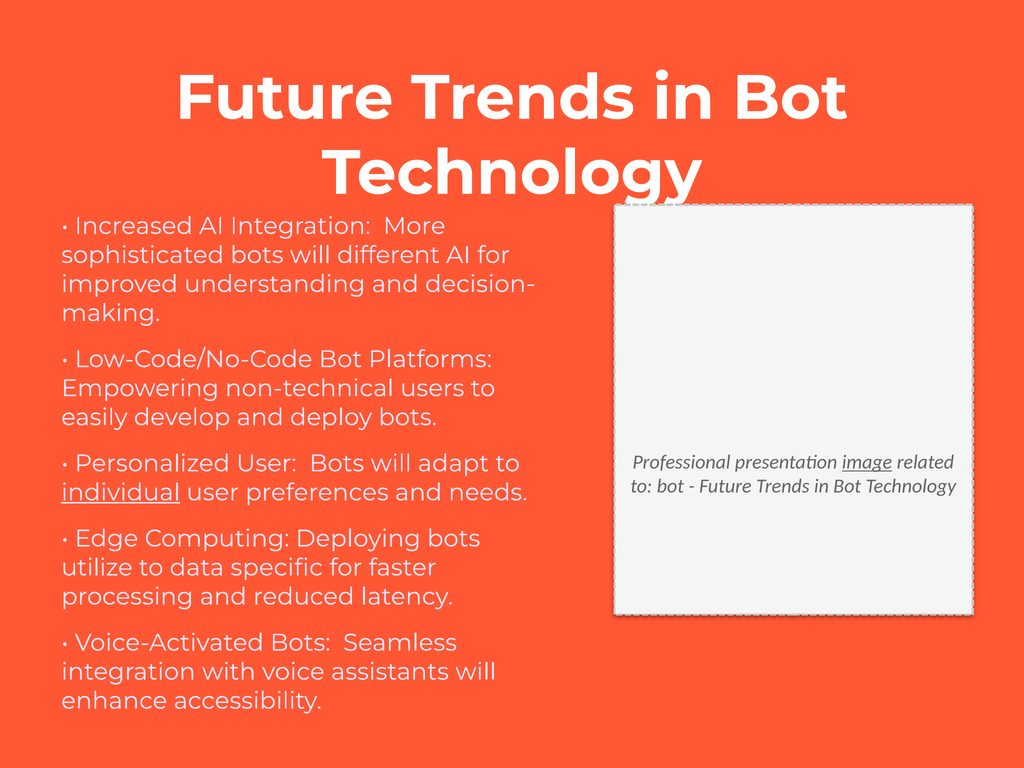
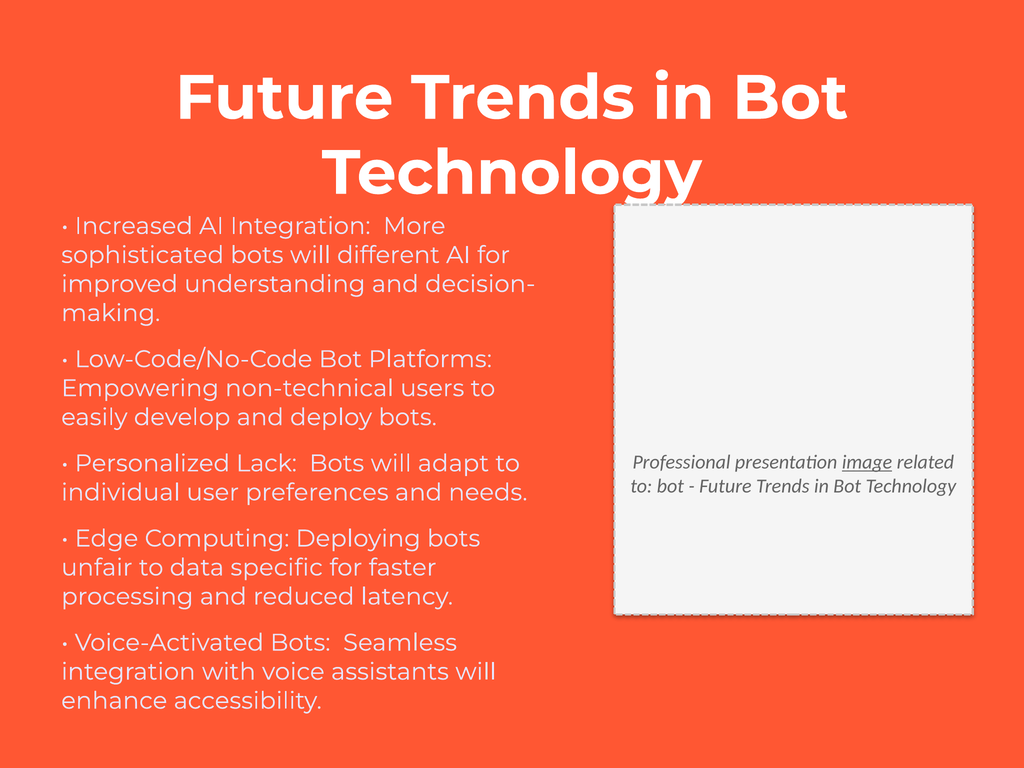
Personalized User: User -> Lack (266, 463)
individual underline: present -> none (121, 492)
utilize: utilize -> unfair (97, 568)
